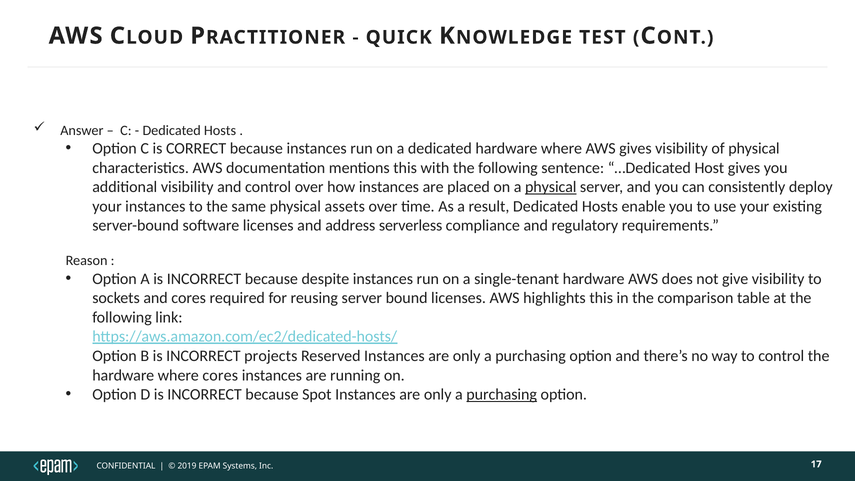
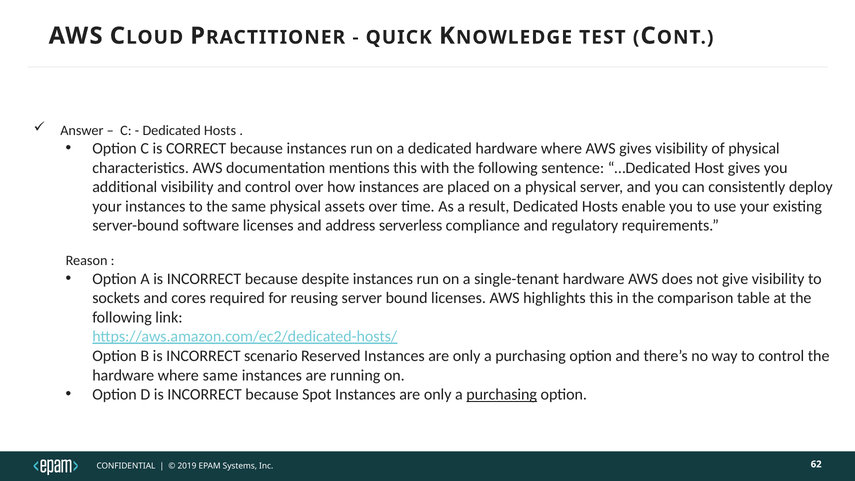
physical underline: present -> none (551, 187)
projects: projects -> scenario (271, 356)
where cores: cores -> same (220, 375)
17: 17 -> 62 (816, 464)
